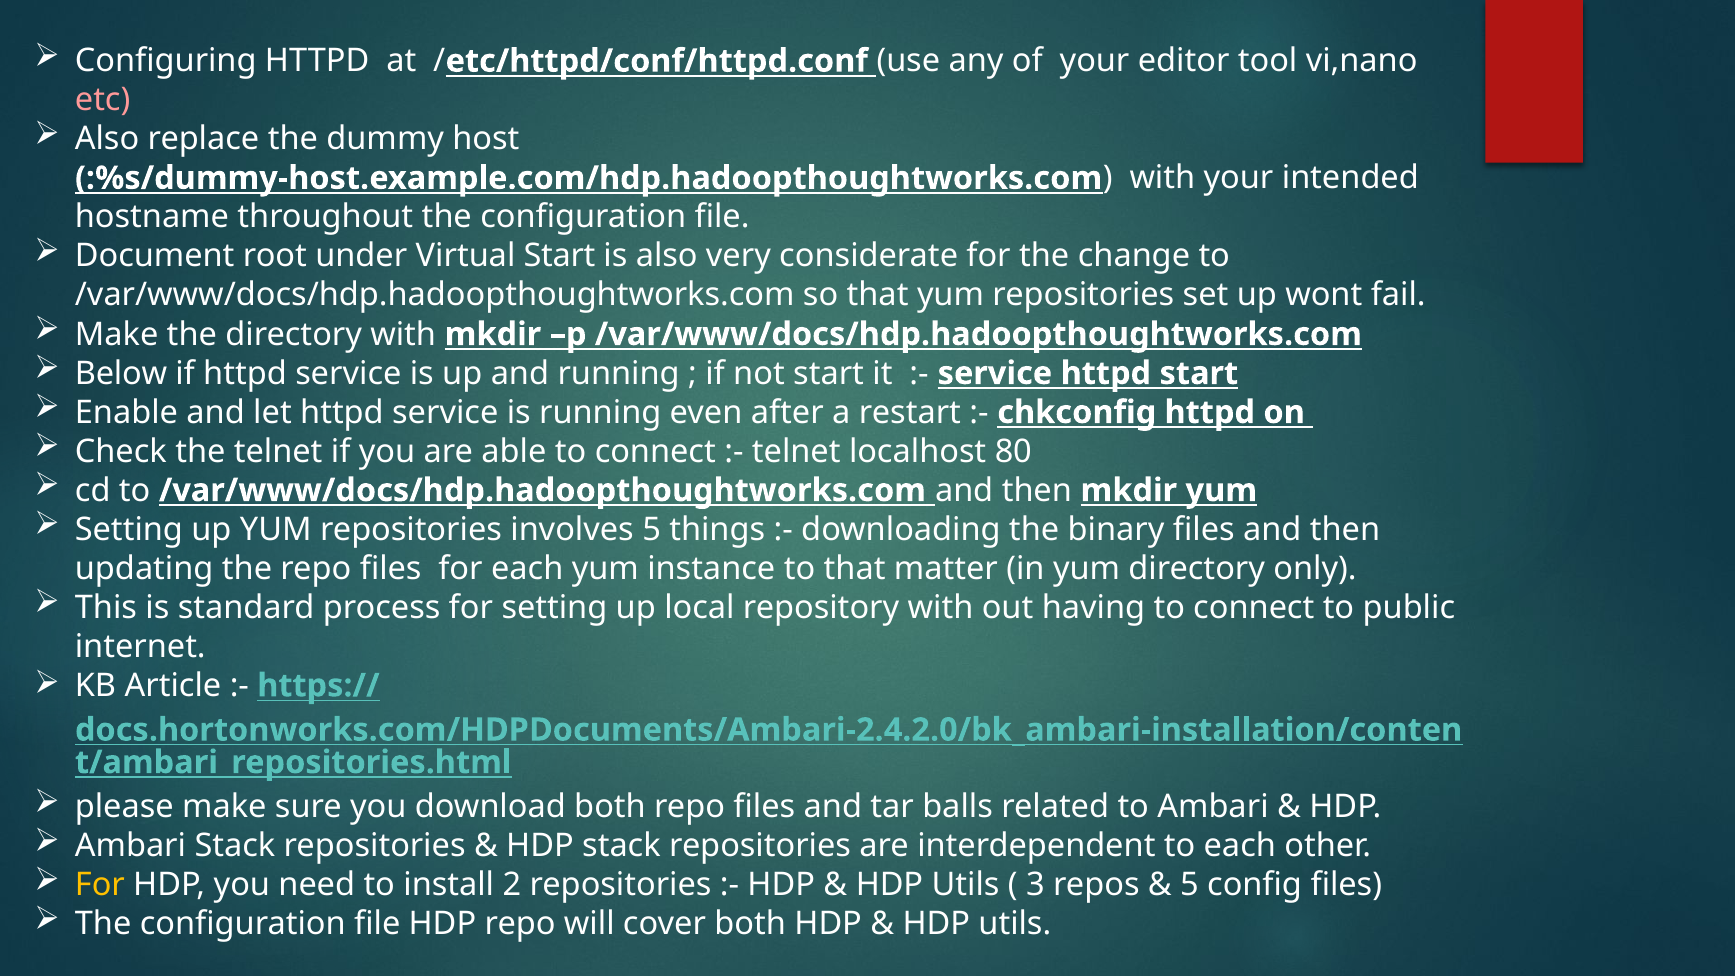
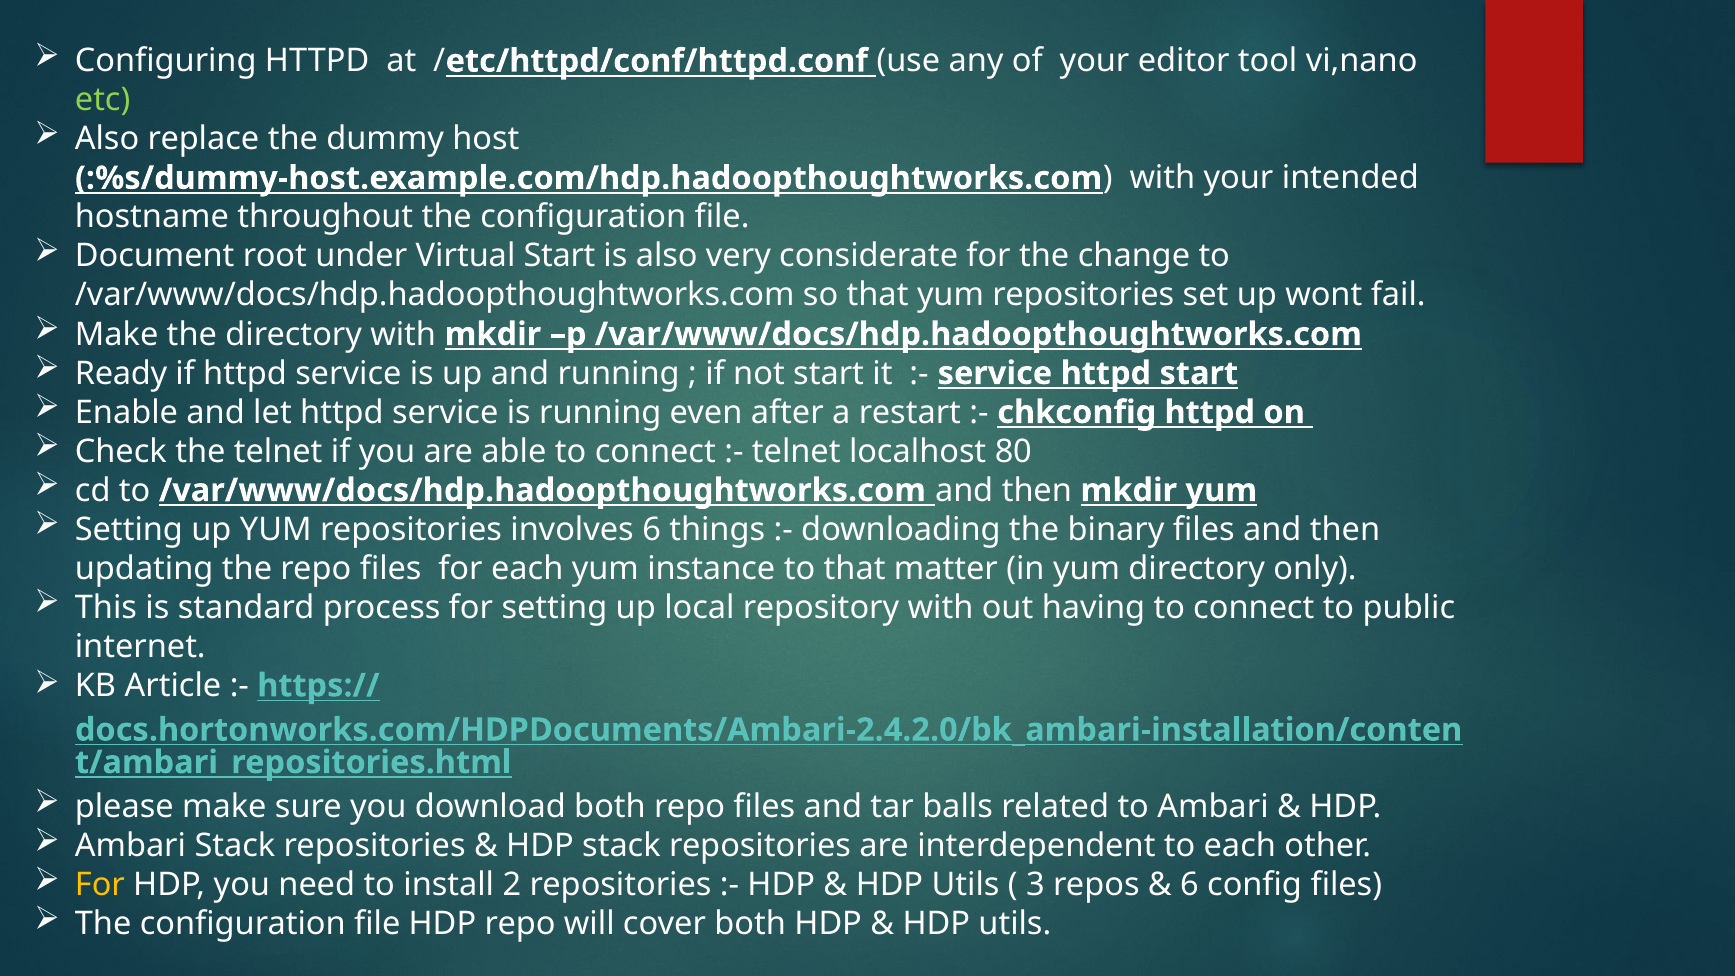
etc colour: pink -> light green (103, 100)
Below: Below -> Ready (121, 373)
involves 5: 5 -> 6 (652, 529)
5: 5 -> 6 (1189, 885)
